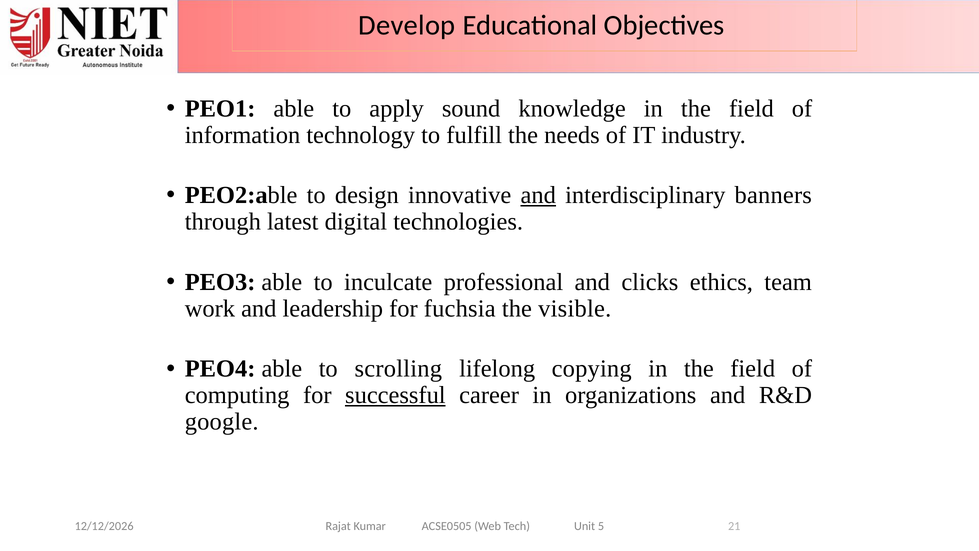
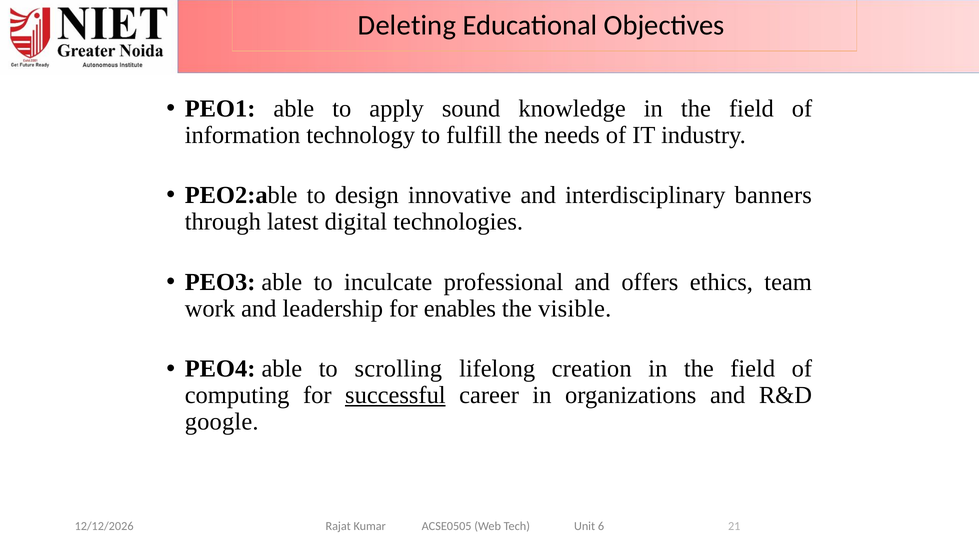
Develop: Develop -> Deleting (407, 25)
and underline: present -> none (538, 195)
clicks: clicks -> offers (650, 282)
fuchsia: fuchsia -> enables (460, 308)
copying: copying -> creation (592, 369)
5: 5 -> 6 (601, 526)
